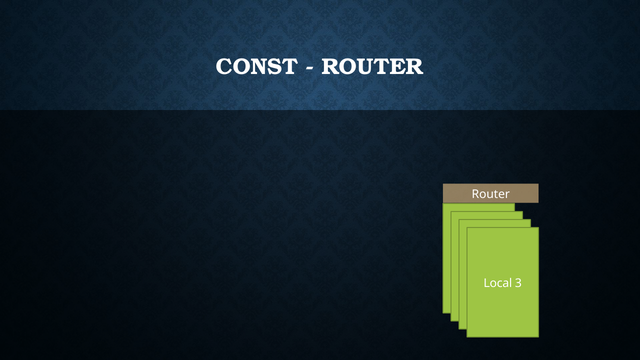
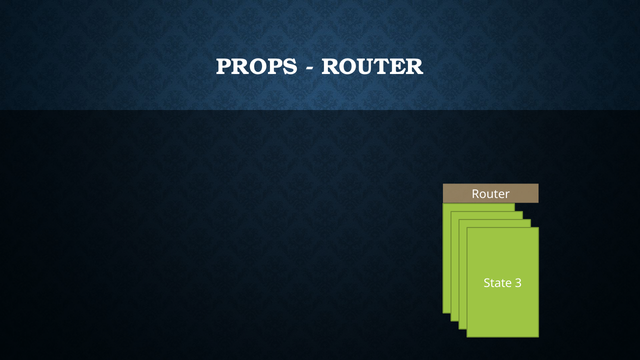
CONST: CONST -> PROPS (257, 67)
Local: Local -> State (498, 283)
